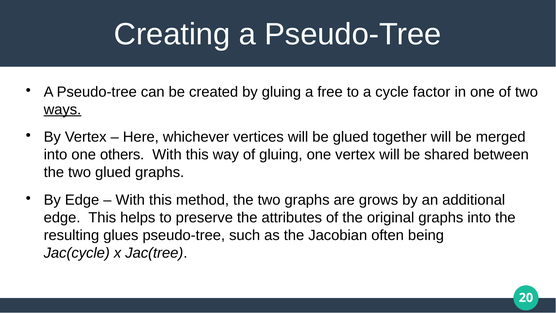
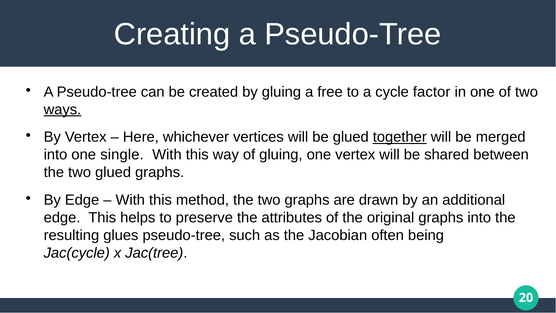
together underline: none -> present (400, 137)
others: others -> single (122, 155)
grows: grows -> drawn (379, 200)
